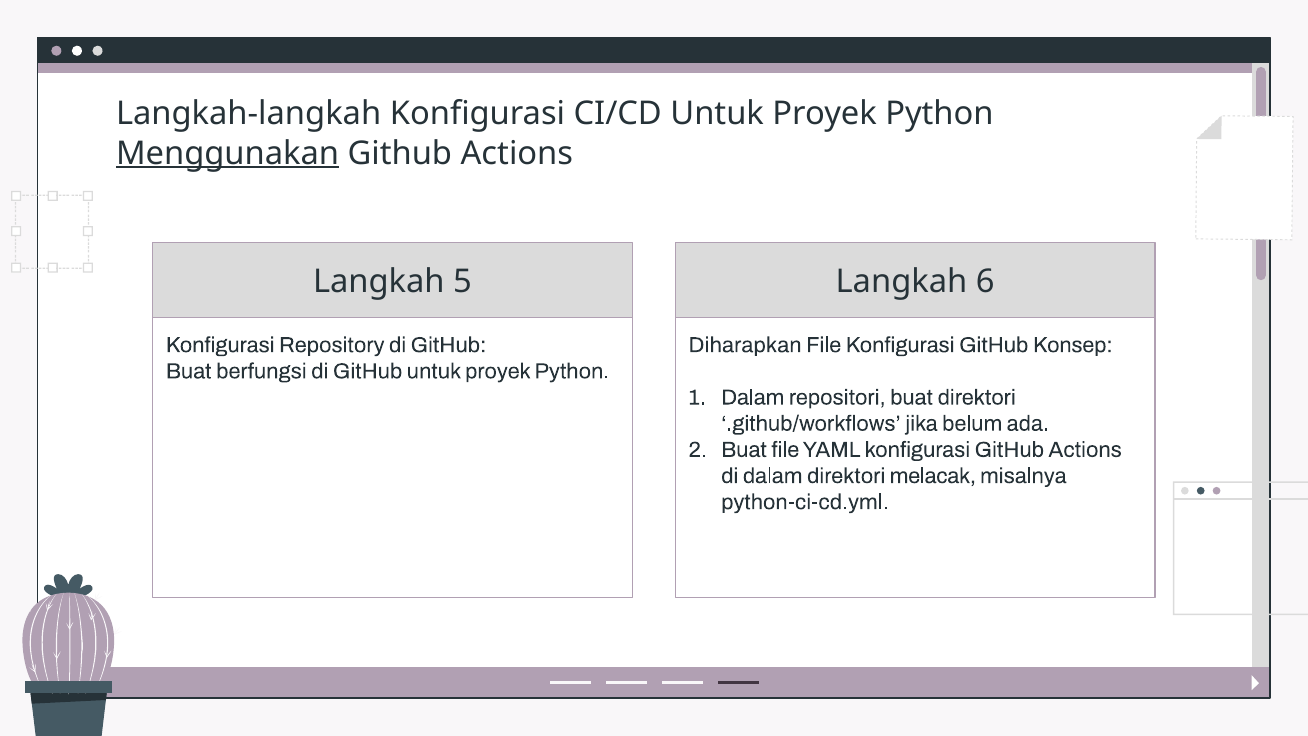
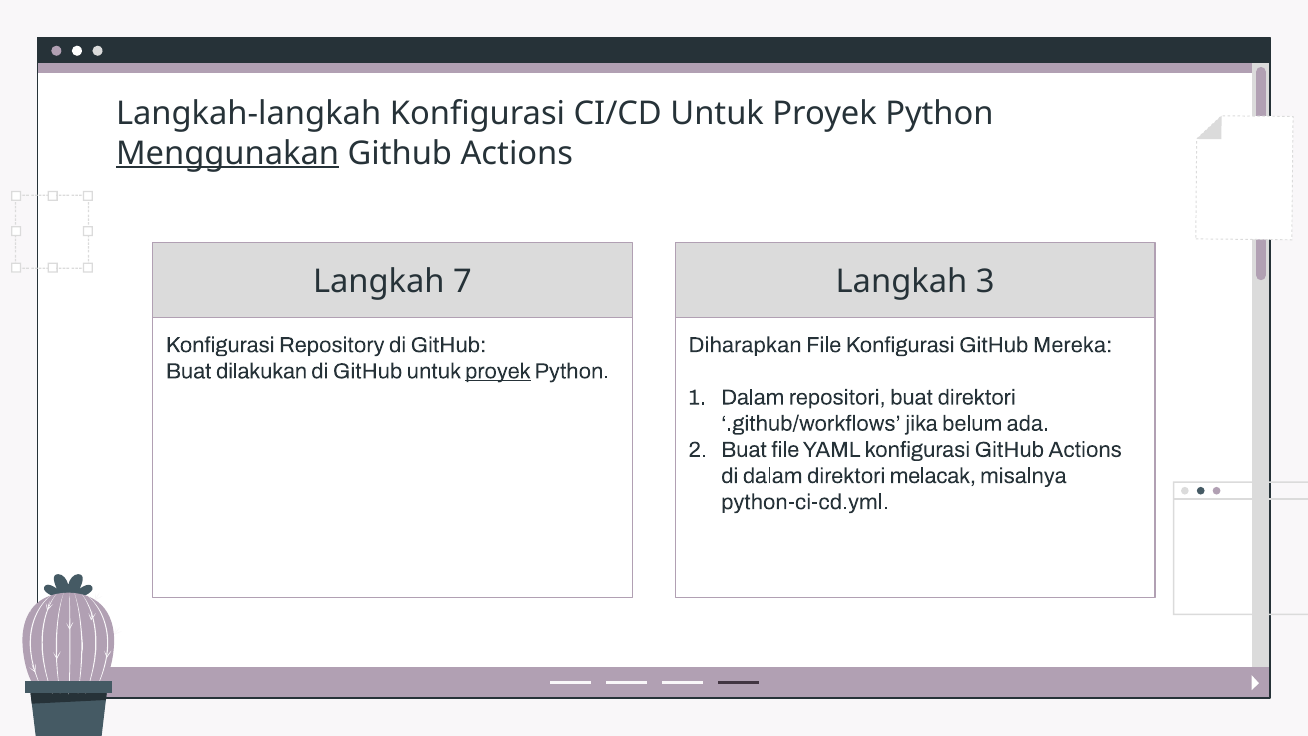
5: 5 -> 7 (463, 282)
6: 6 -> 3 (985, 282)
Konsep: Konsep -> Mereka (1073, 345)
berfungsi: berfungsi -> dilakukan (262, 371)
proyek underline: none -> present (498, 371)
